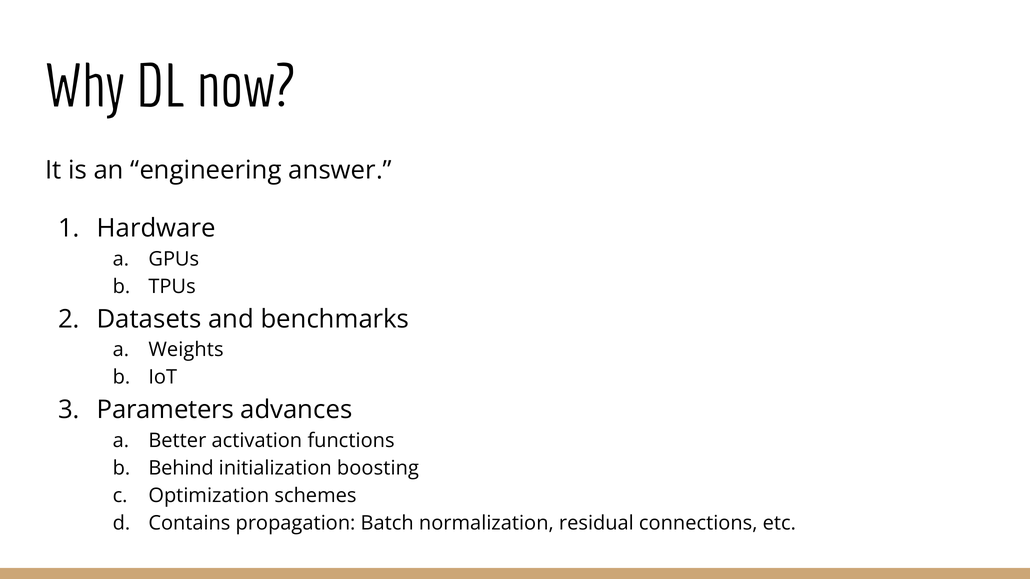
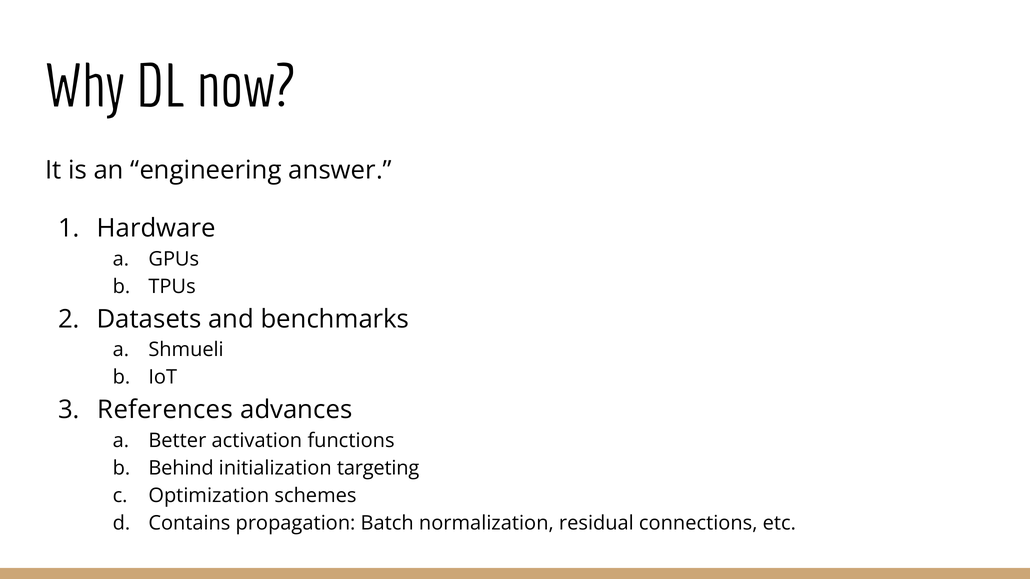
Weights: Weights -> Shmueli (186, 350)
Parameters: Parameters -> References (165, 410)
boosting: boosting -> targeting (378, 468)
